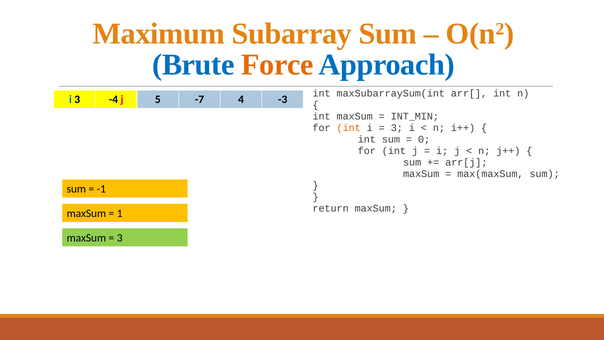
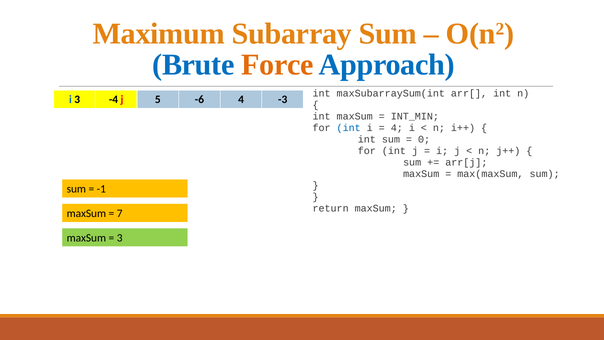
-7: -7 -> -6 (199, 100)
int colour: orange -> blue (349, 128)
3: 3 -> 4 (397, 128)
1: 1 -> 7 (120, 214)
